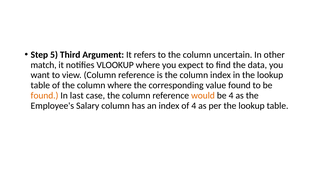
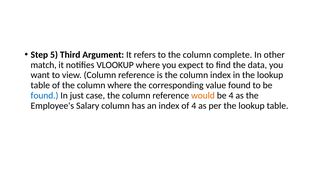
uncertain: uncertain -> complete (233, 55)
found colour: orange -> blue (45, 95)
last: last -> just (77, 95)
